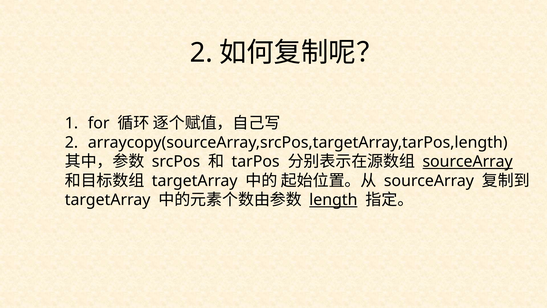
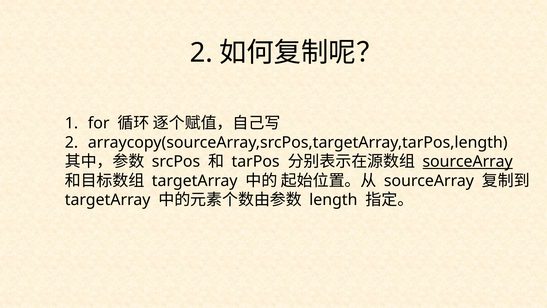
length underline: present -> none (333, 200)
